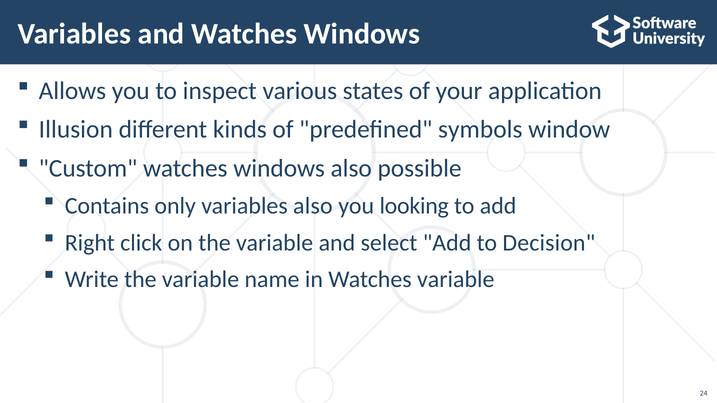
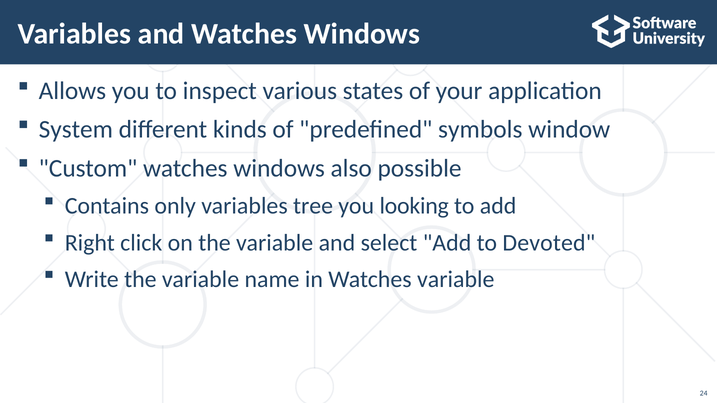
Illusion: Illusion -> System (76, 130)
variables also: also -> tree (313, 206)
Decision: Decision -> Devoted (549, 243)
